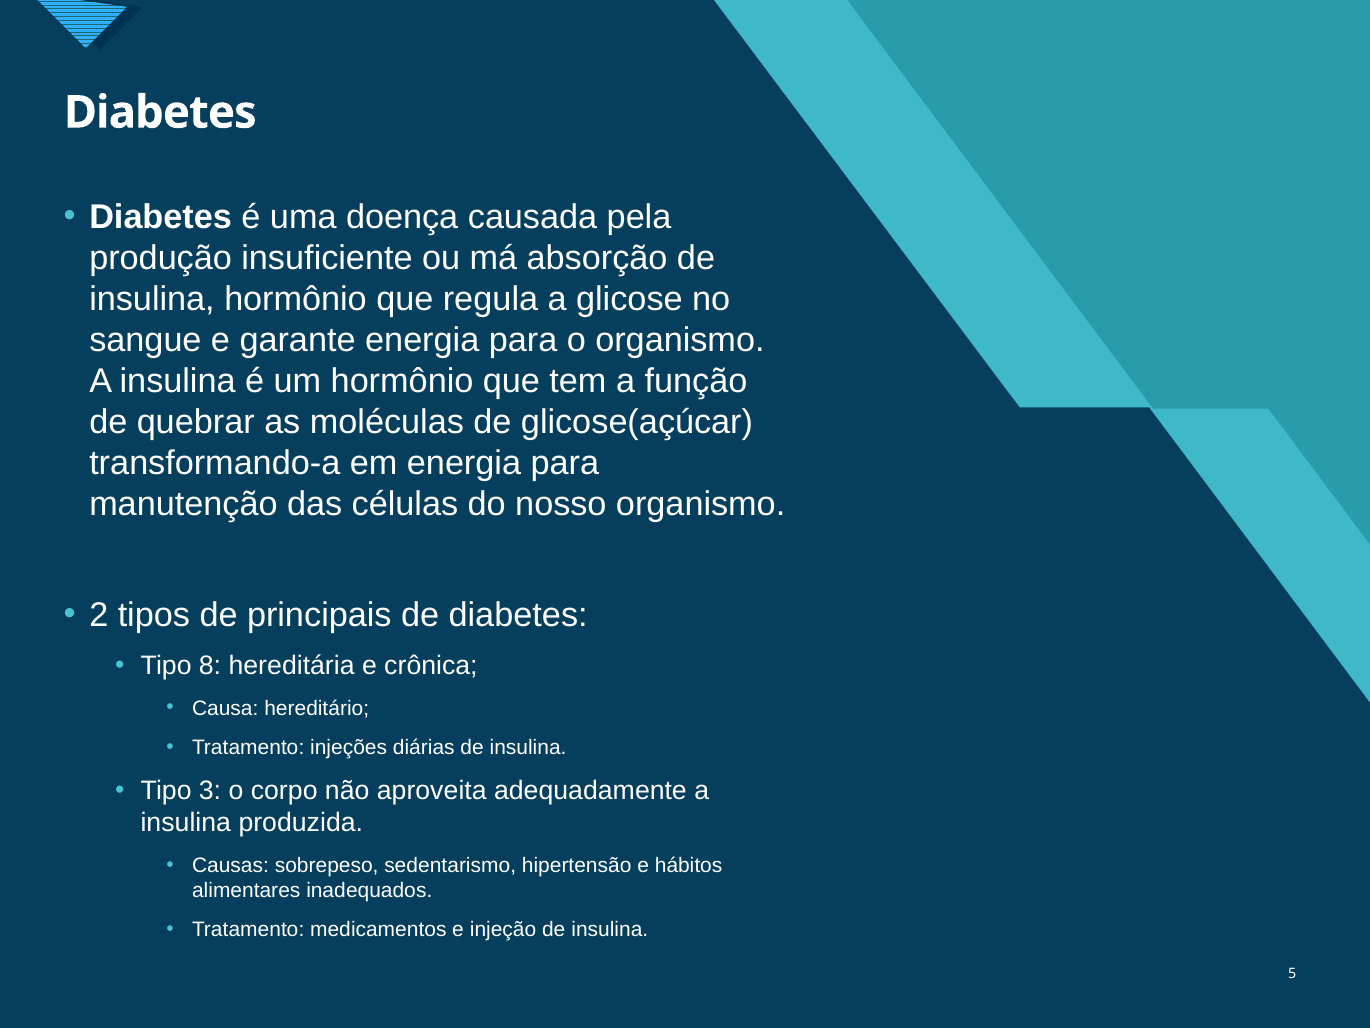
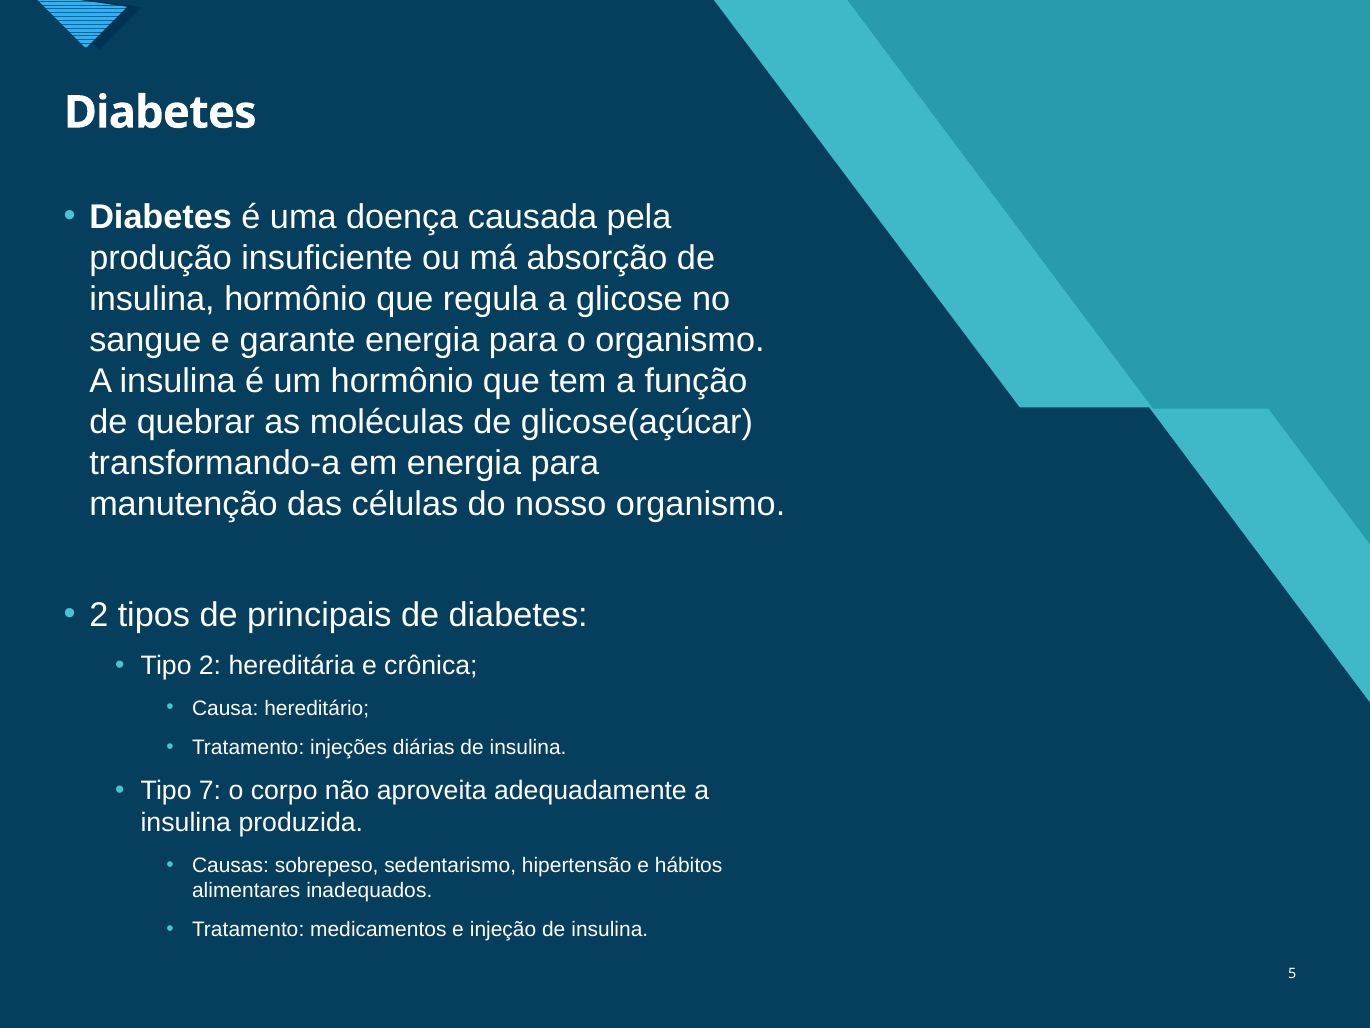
Tipo 8: 8 -> 2 (210, 665)
3: 3 -> 7 (210, 791)
